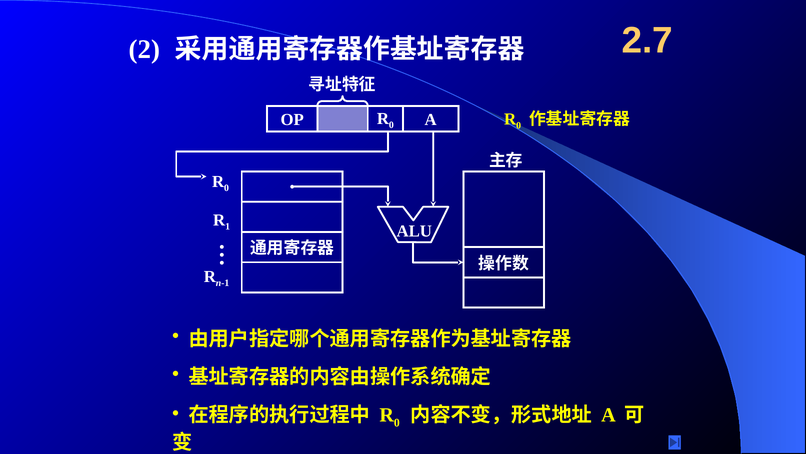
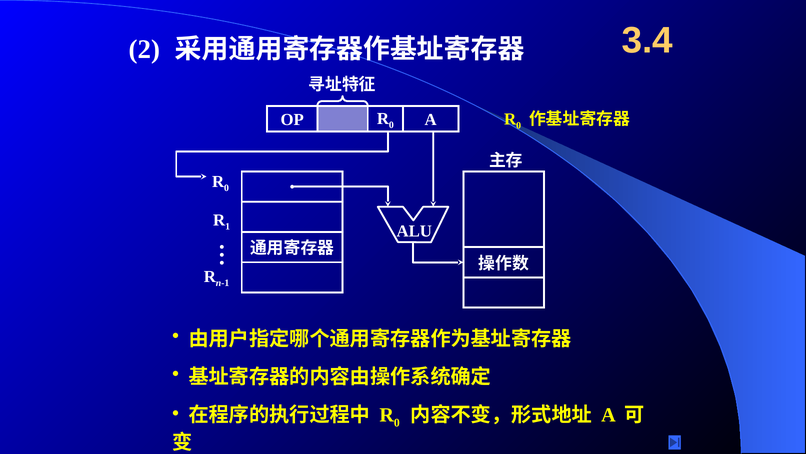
2.7: 2.7 -> 3.4 (647, 40)
